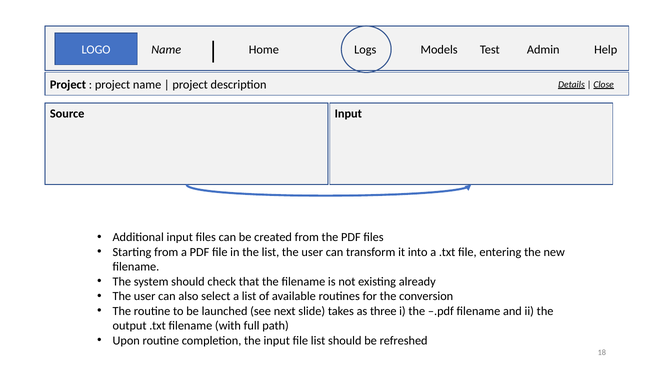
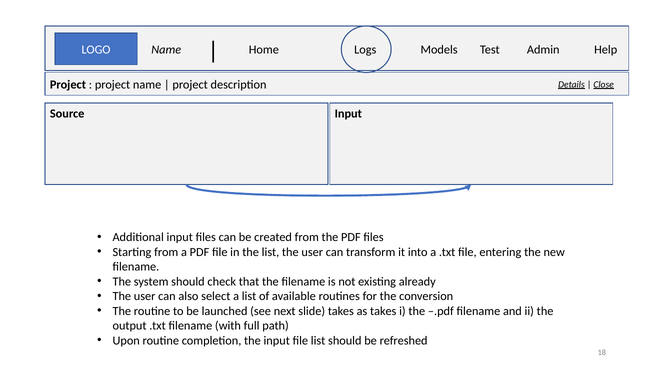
as three: three -> takes (383, 311)
